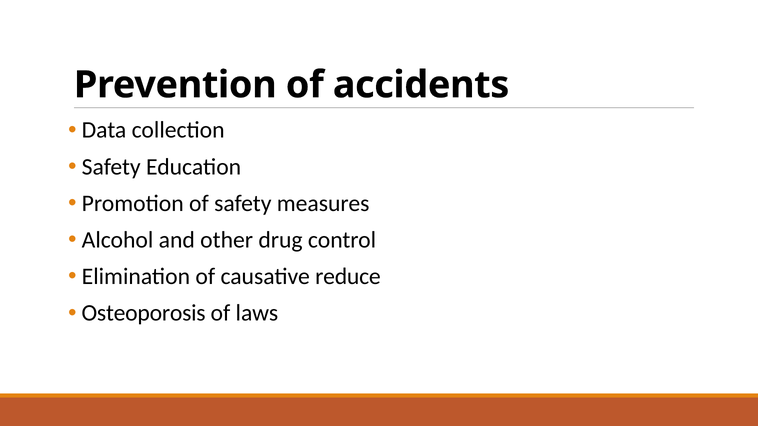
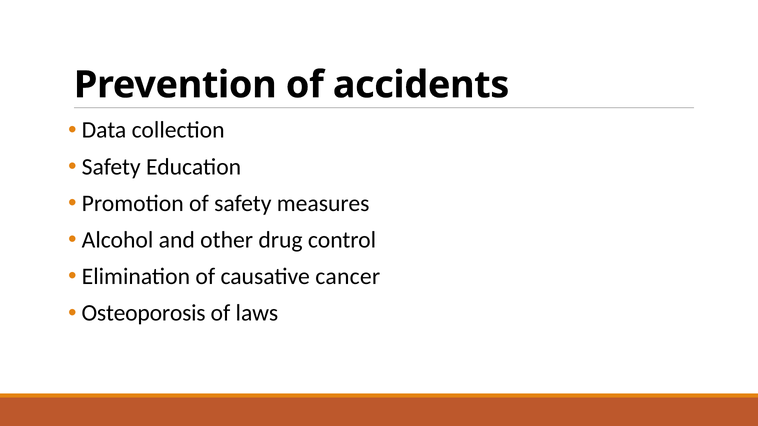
reduce: reduce -> cancer (348, 277)
